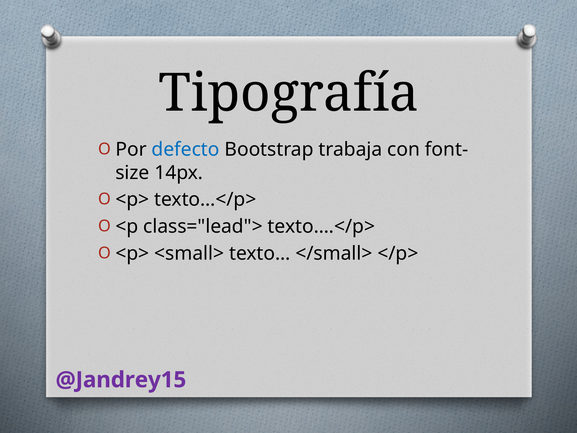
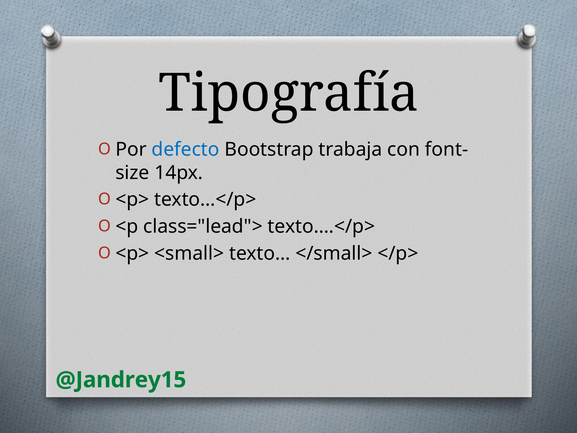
@Jandrey15 colour: purple -> green (121, 380)
